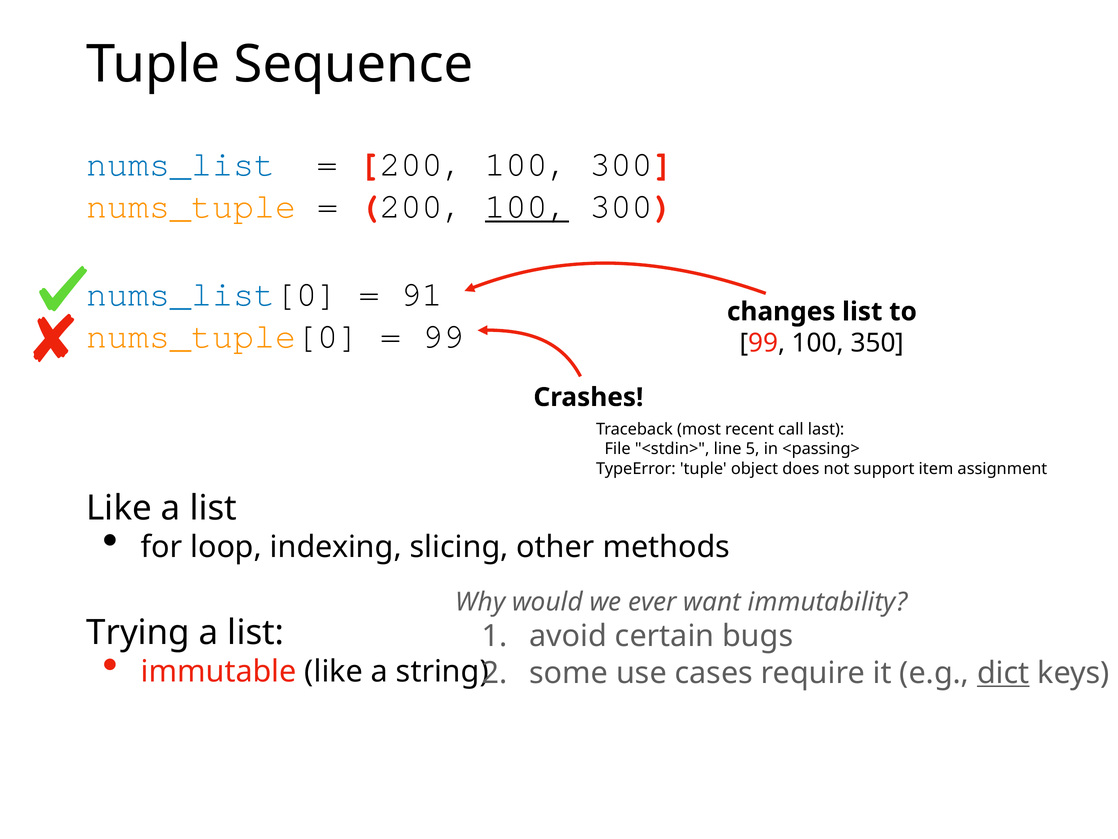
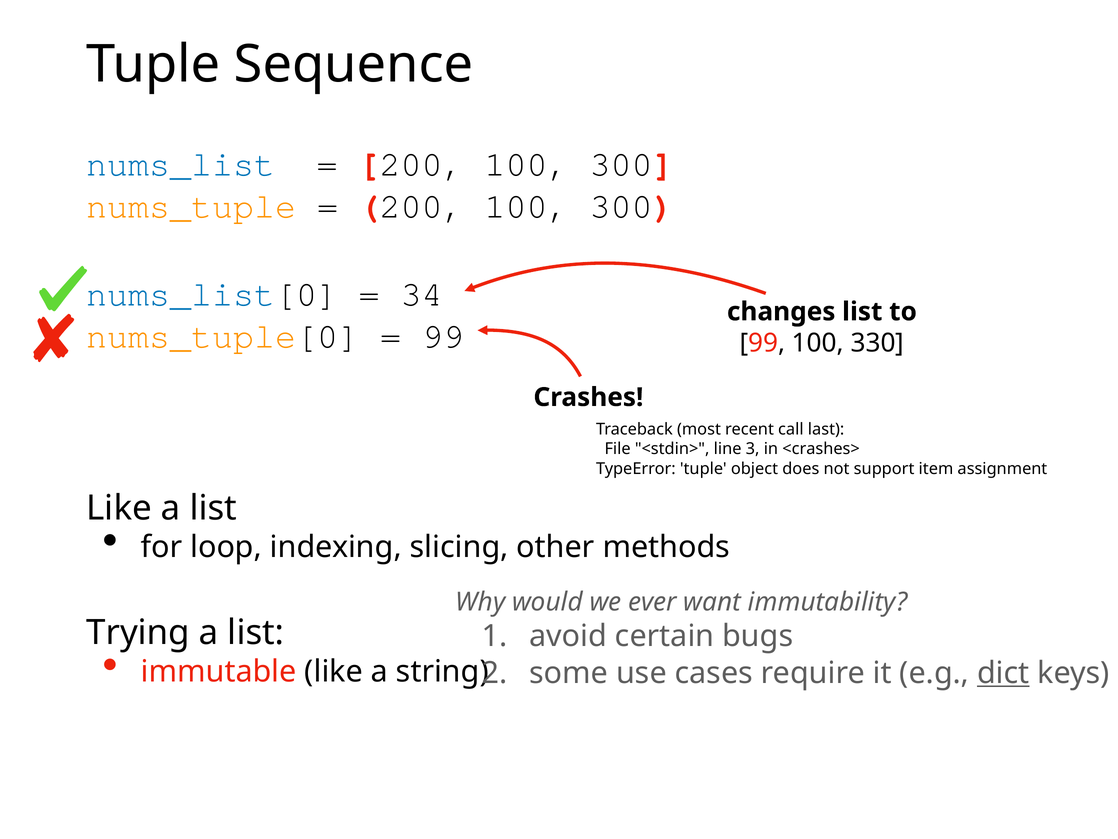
100 underline: present -> none (527, 206)
91: 91 -> 34 (422, 294)
350: 350 -> 330 (877, 343)
5: 5 -> 3 (753, 449)
<passing>: <passing> -> <crashes> (821, 449)
